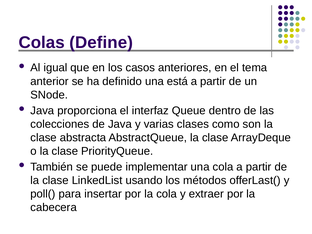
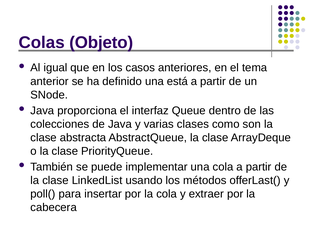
Define: Define -> Objeto (101, 43)
